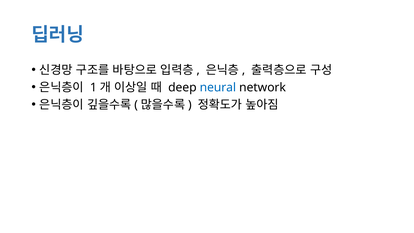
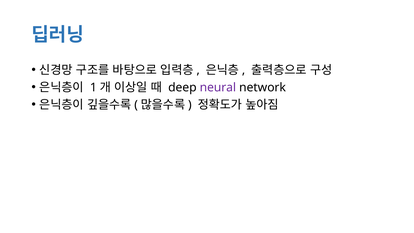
neural colour: blue -> purple (218, 87)
